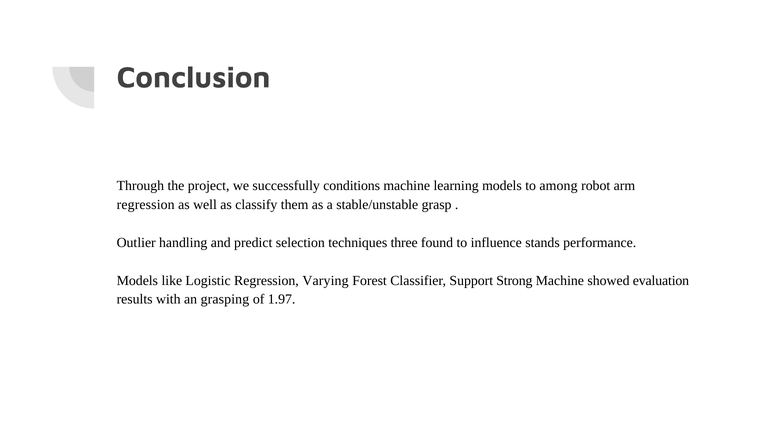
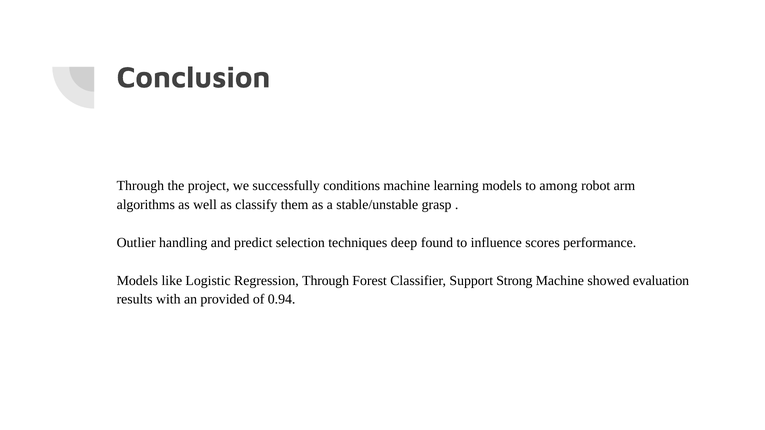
regression: regression -> algorithms (146, 205)
three: three -> deep (404, 243)
stands: stands -> scores (543, 243)
Regression Varying: Varying -> Through (326, 281)
grasping: grasping -> provided (225, 300)
1.97: 1.97 -> 0.94 (282, 300)
